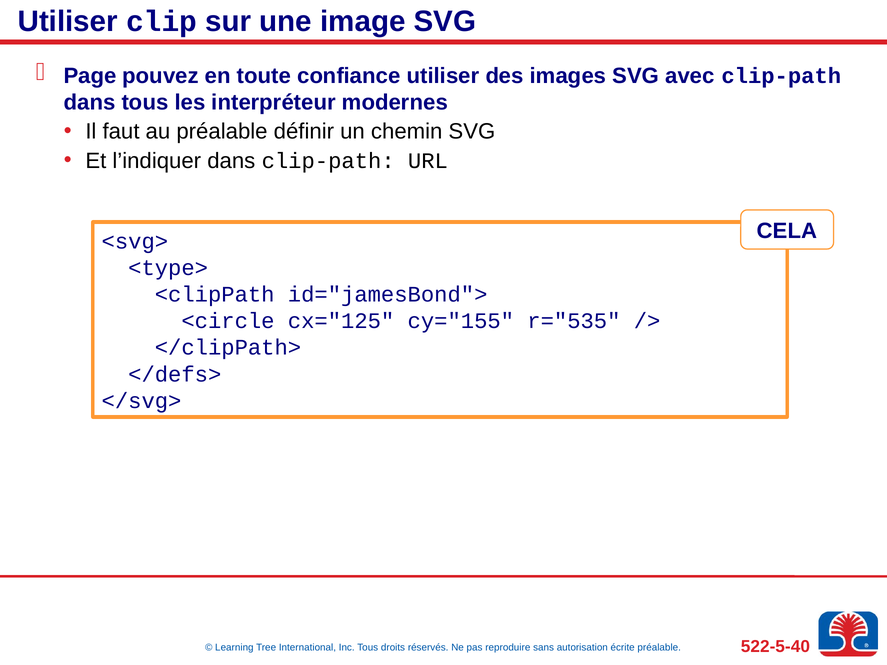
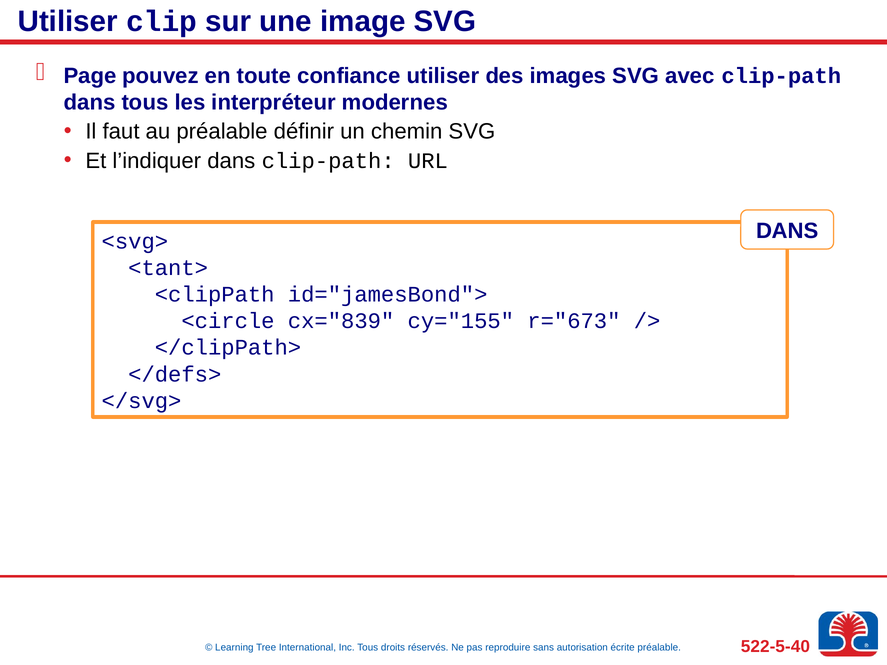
CELA: CELA -> DANS (787, 231)
<type>: <type> -> <tant> (168, 268)
cx="125: cx="125 -> cx="839 (341, 321)
r="535: r="535 -> r="673 (574, 321)
